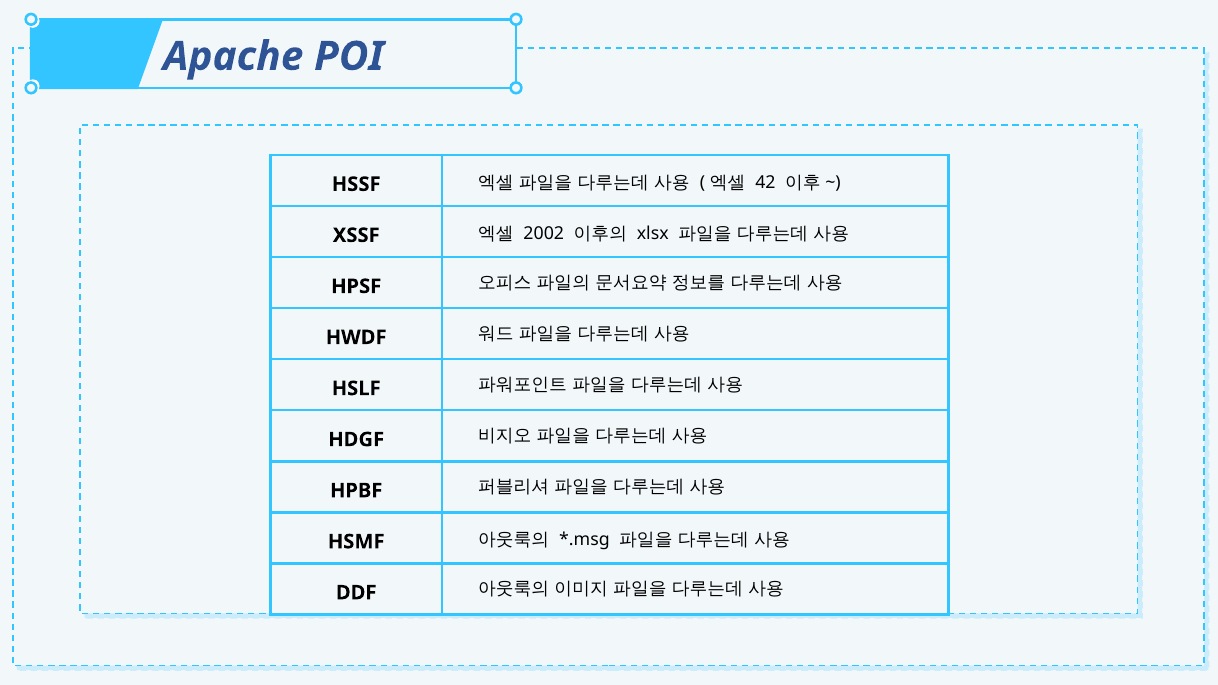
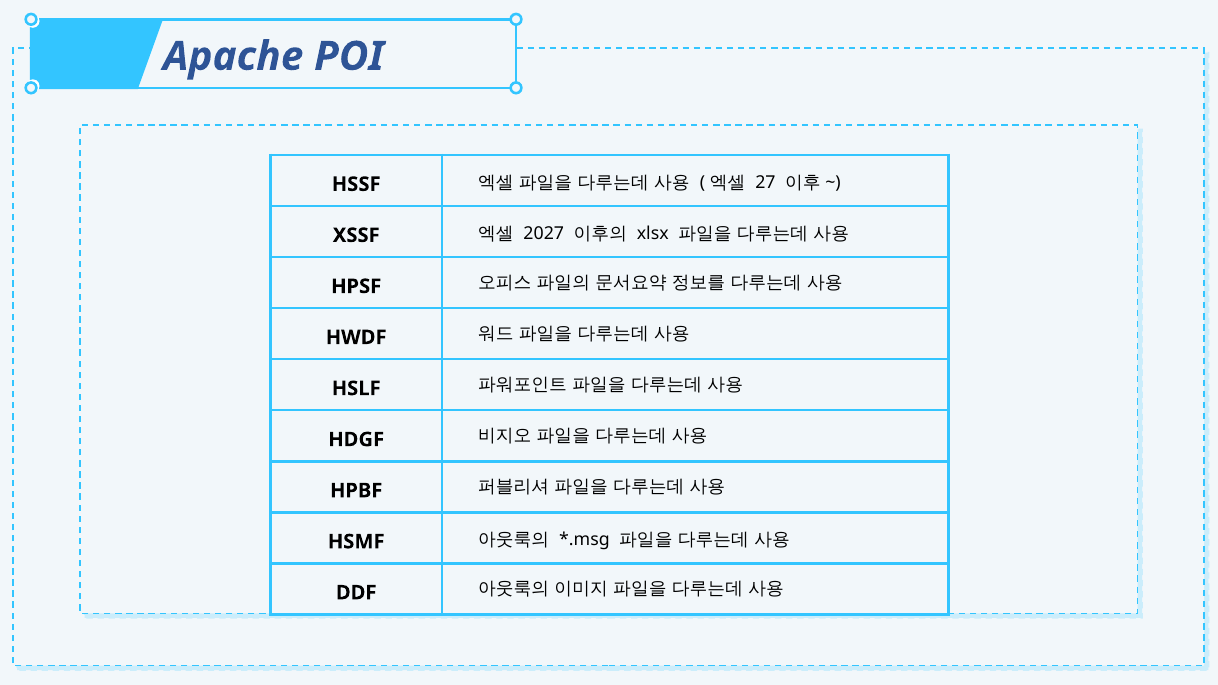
42: 42 -> 27 (765, 183)
2002: 2002 -> 2027 (544, 234)
